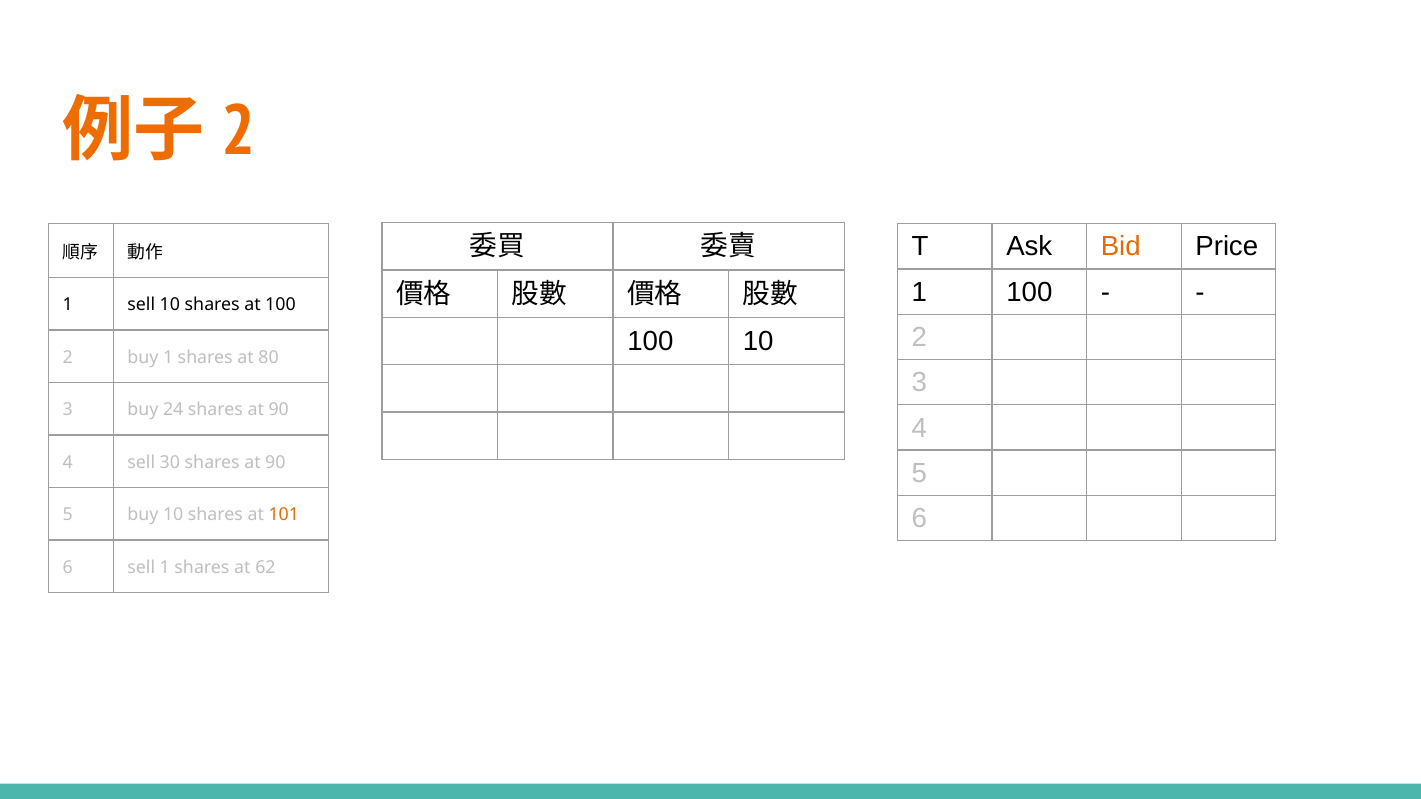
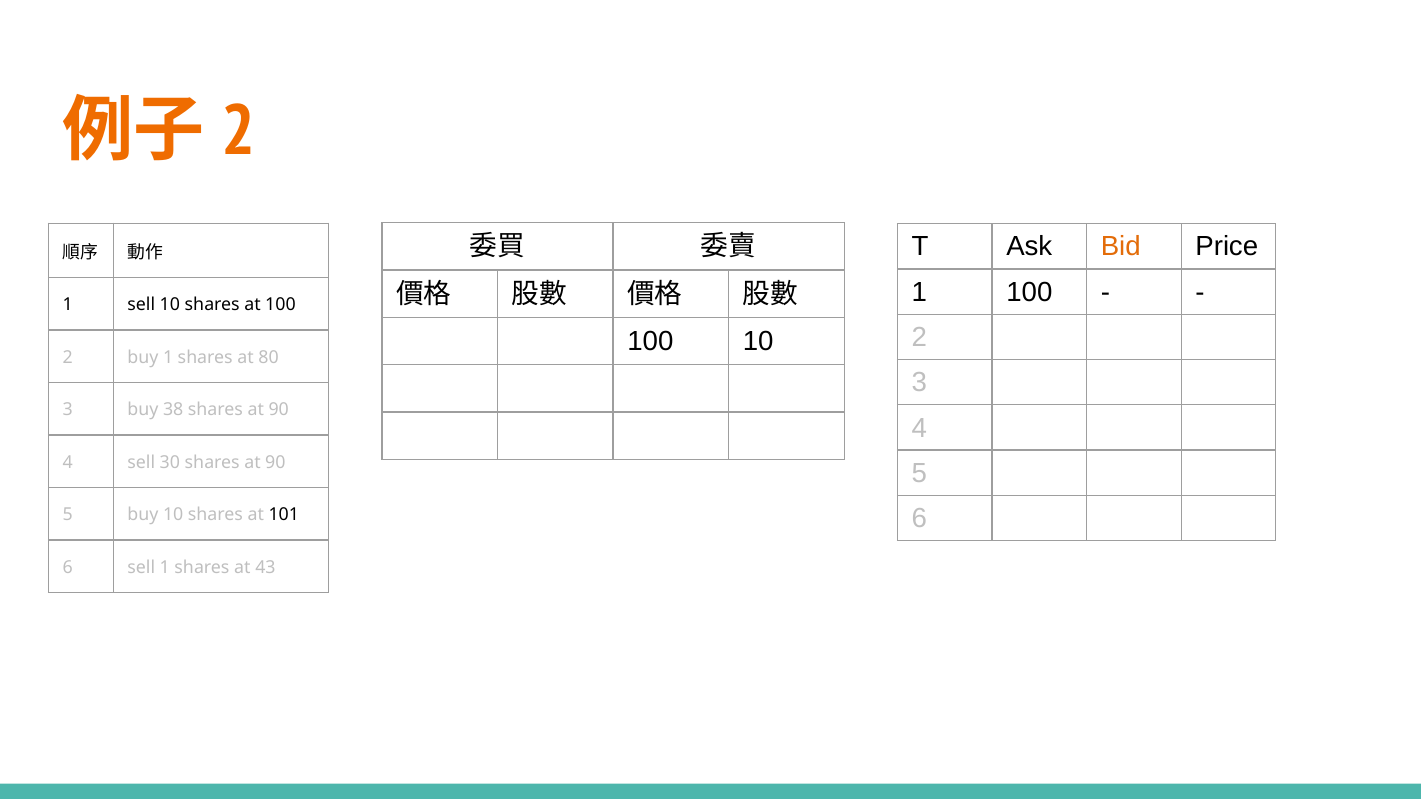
24: 24 -> 38 (173, 410)
101 colour: orange -> black (284, 515)
62: 62 -> 43 (265, 568)
